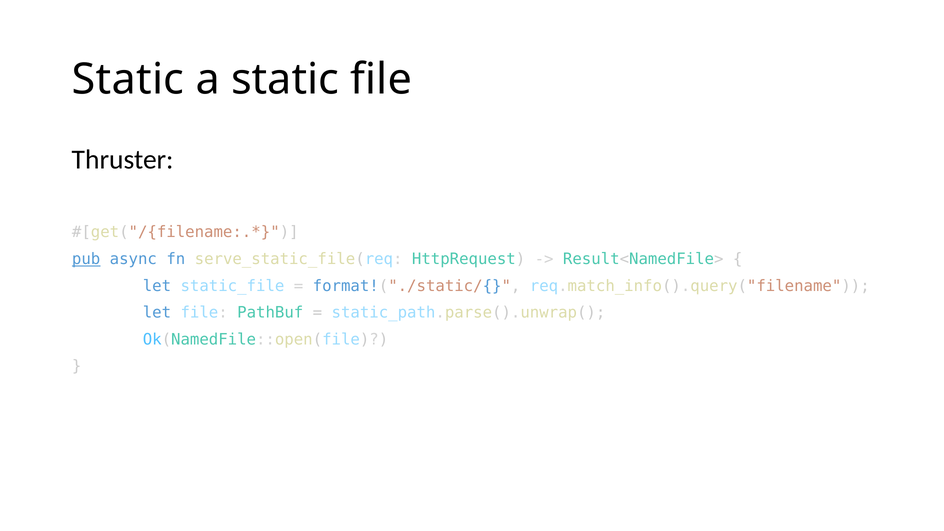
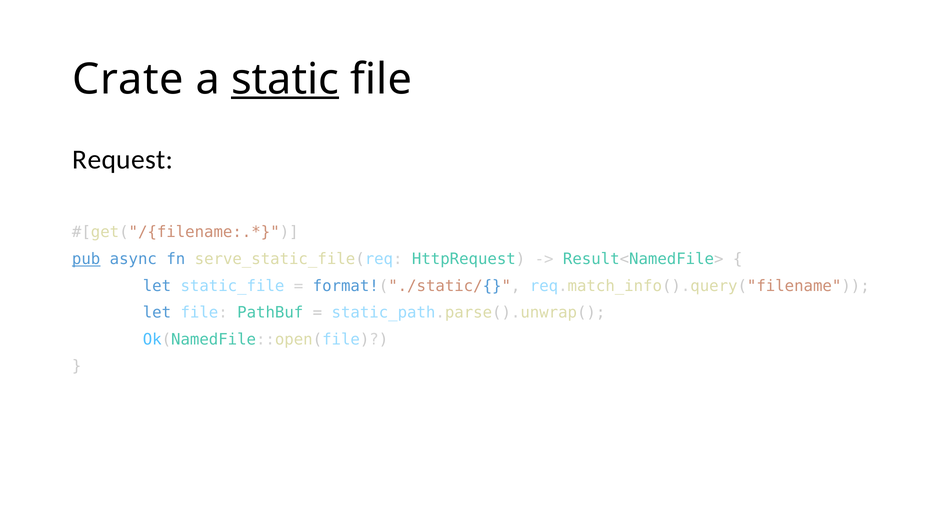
Static: Static -> Crate (128, 79)
static underline: none -> present (285, 79)
Thruster: Thruster -> Request (123, 160)
